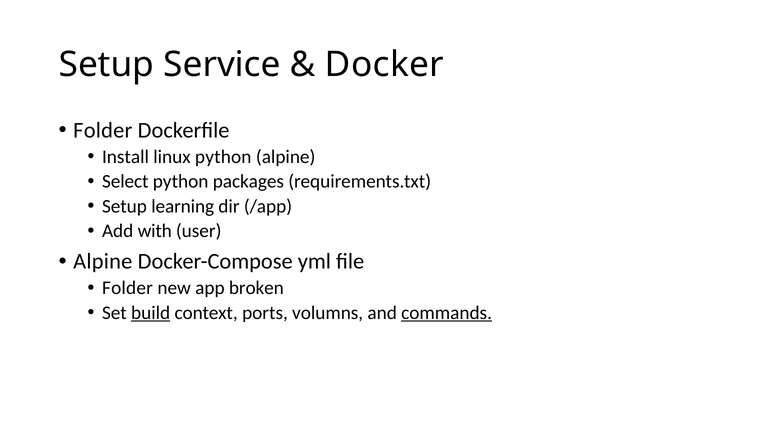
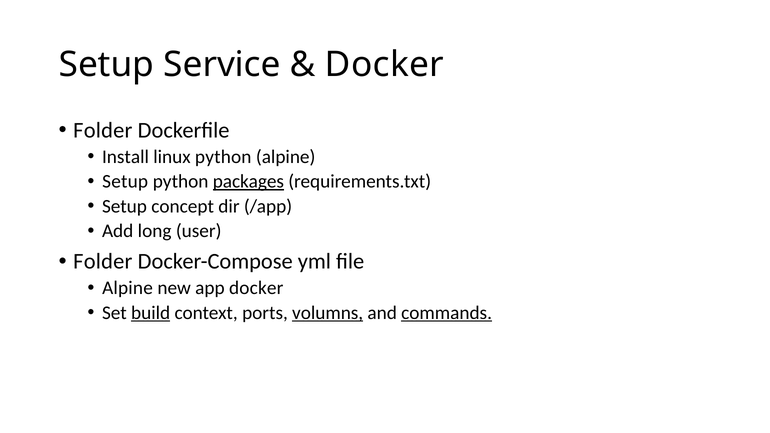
Select: Select -> Setup (125, 182)
packages underline: none -> present (248, 182)
learning: learning -> concept (183, 206)
with: with -> long (155, 231)
Alpine: Alpine -> Folder (103, 262)
Folder: Folder -> Alpine (127, 288)
app broken: broken -> docker (256, 288)
volumns underline: none -> present (328, 313)
